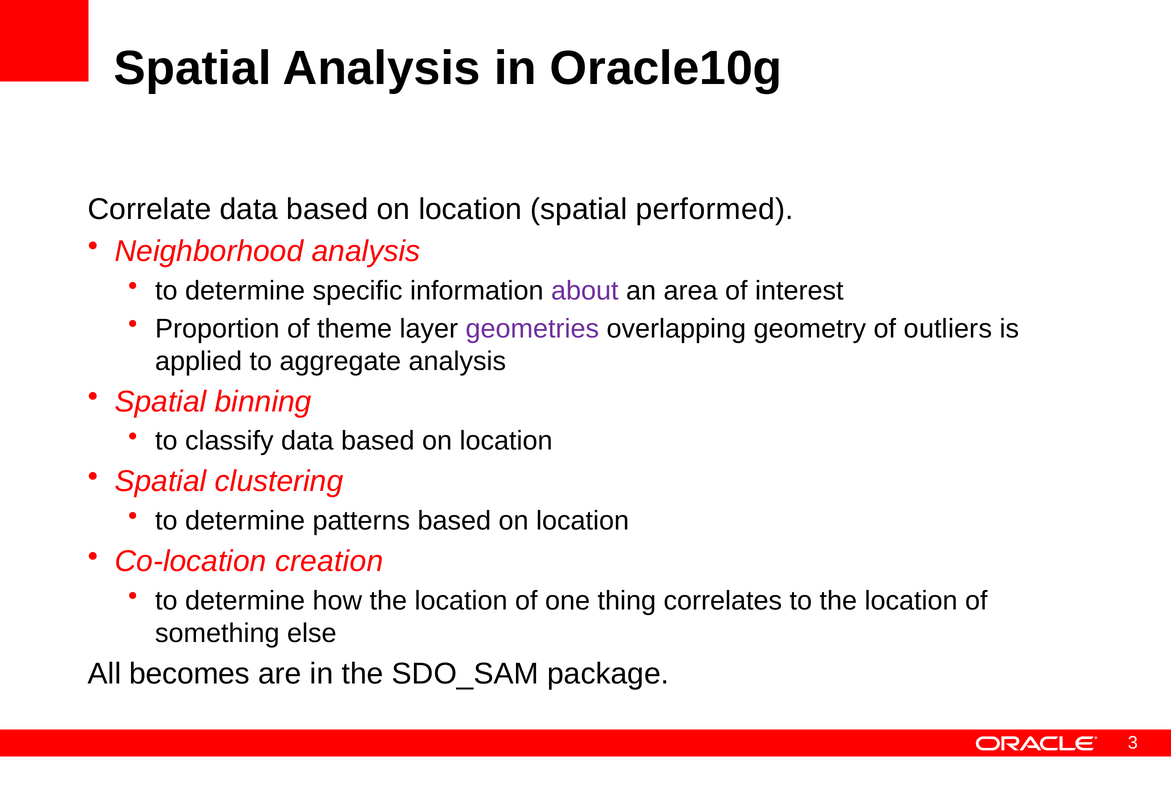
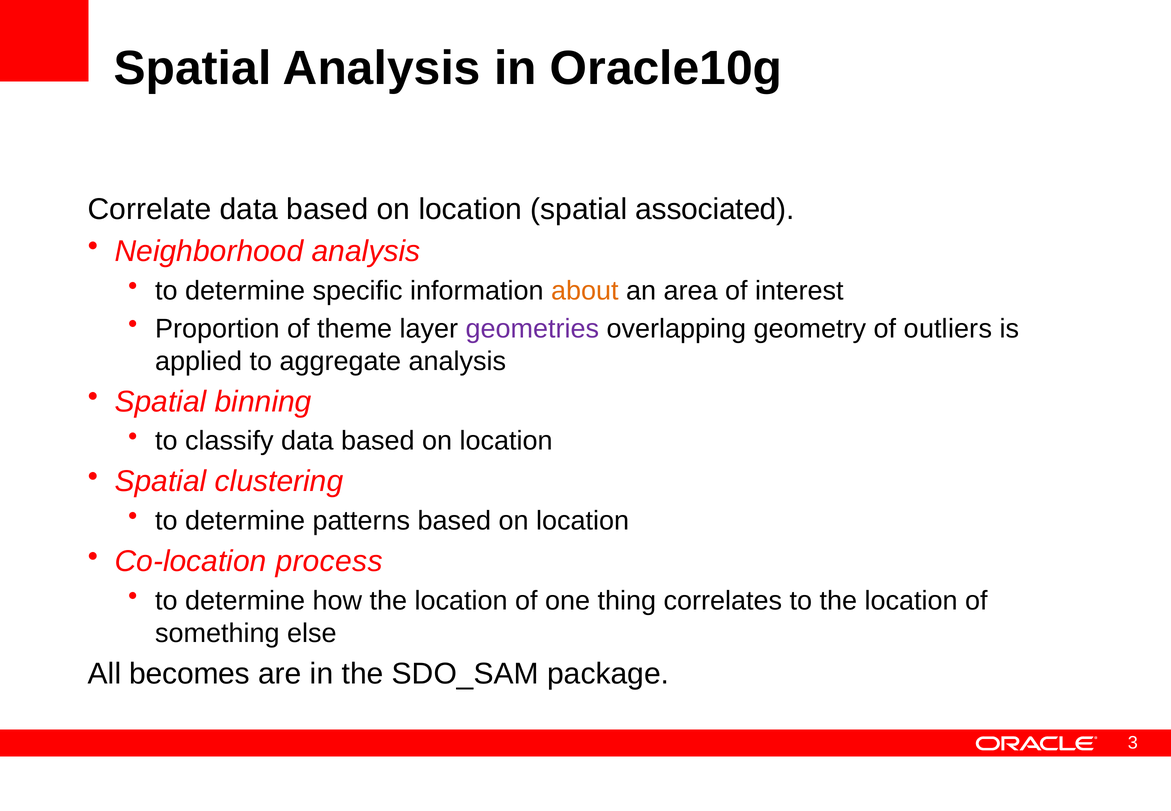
performed: performed -> associated (715, 209)
about colour: purple -> orange (585, 291)
creation: creation -> process (329, 561)
